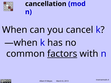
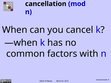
factors underline: present -> none (62, 54)
